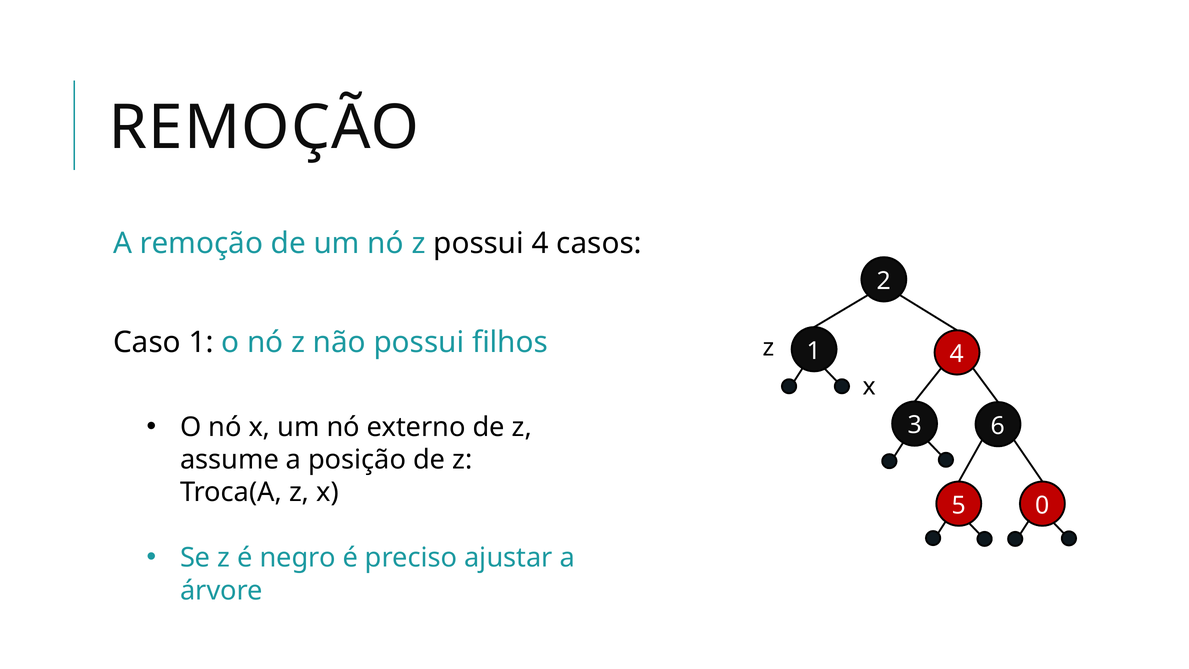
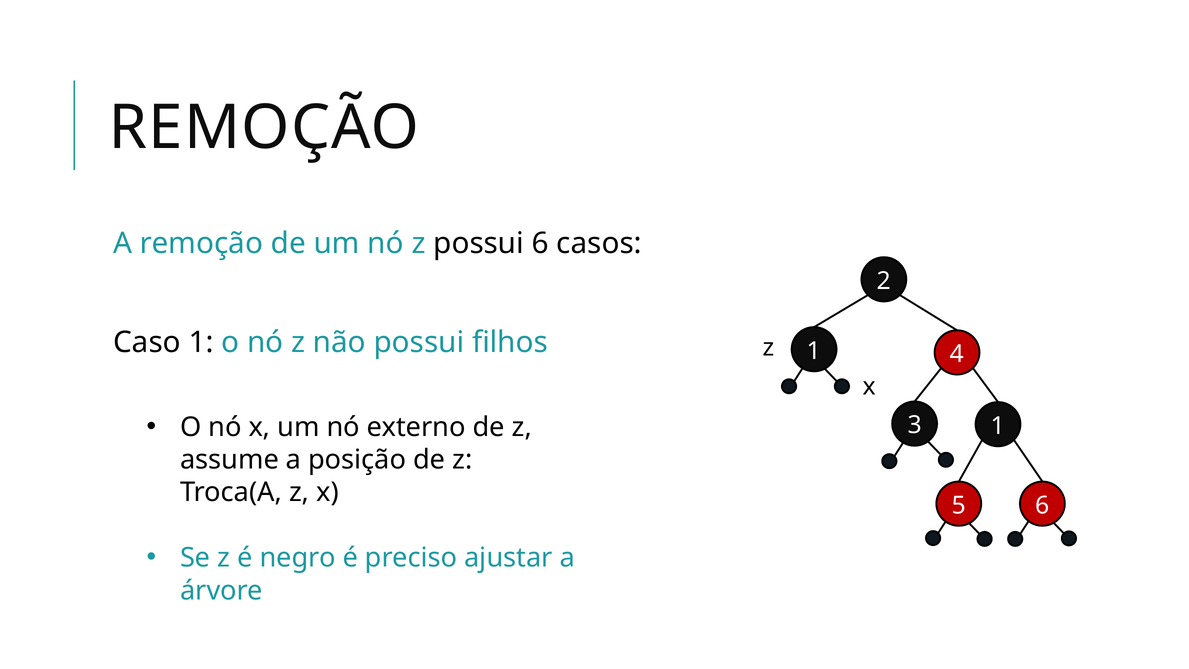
possui 4: 4 -> 6 (540, 243)
3 6: 6 -> 1 (998, 426)
5 0: 0 -> 6 (1042, 505)
